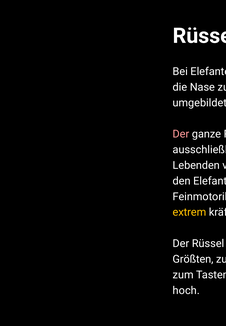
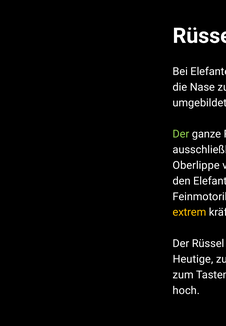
Der colour: pink -> light green (181, 134)
Lebenden: Lebenden -> Oberlippe (196, 166)
Größten: Größten -> Heutige (193, 259)
